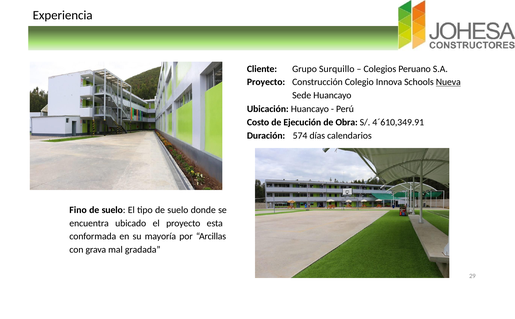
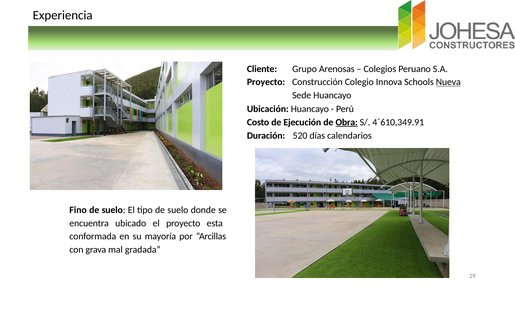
Surquillo: Surquillo -> Arenosas (337, 69)
Obra underline: none -> present (347, 122)
574: 574 -> 520 (300, 136)
